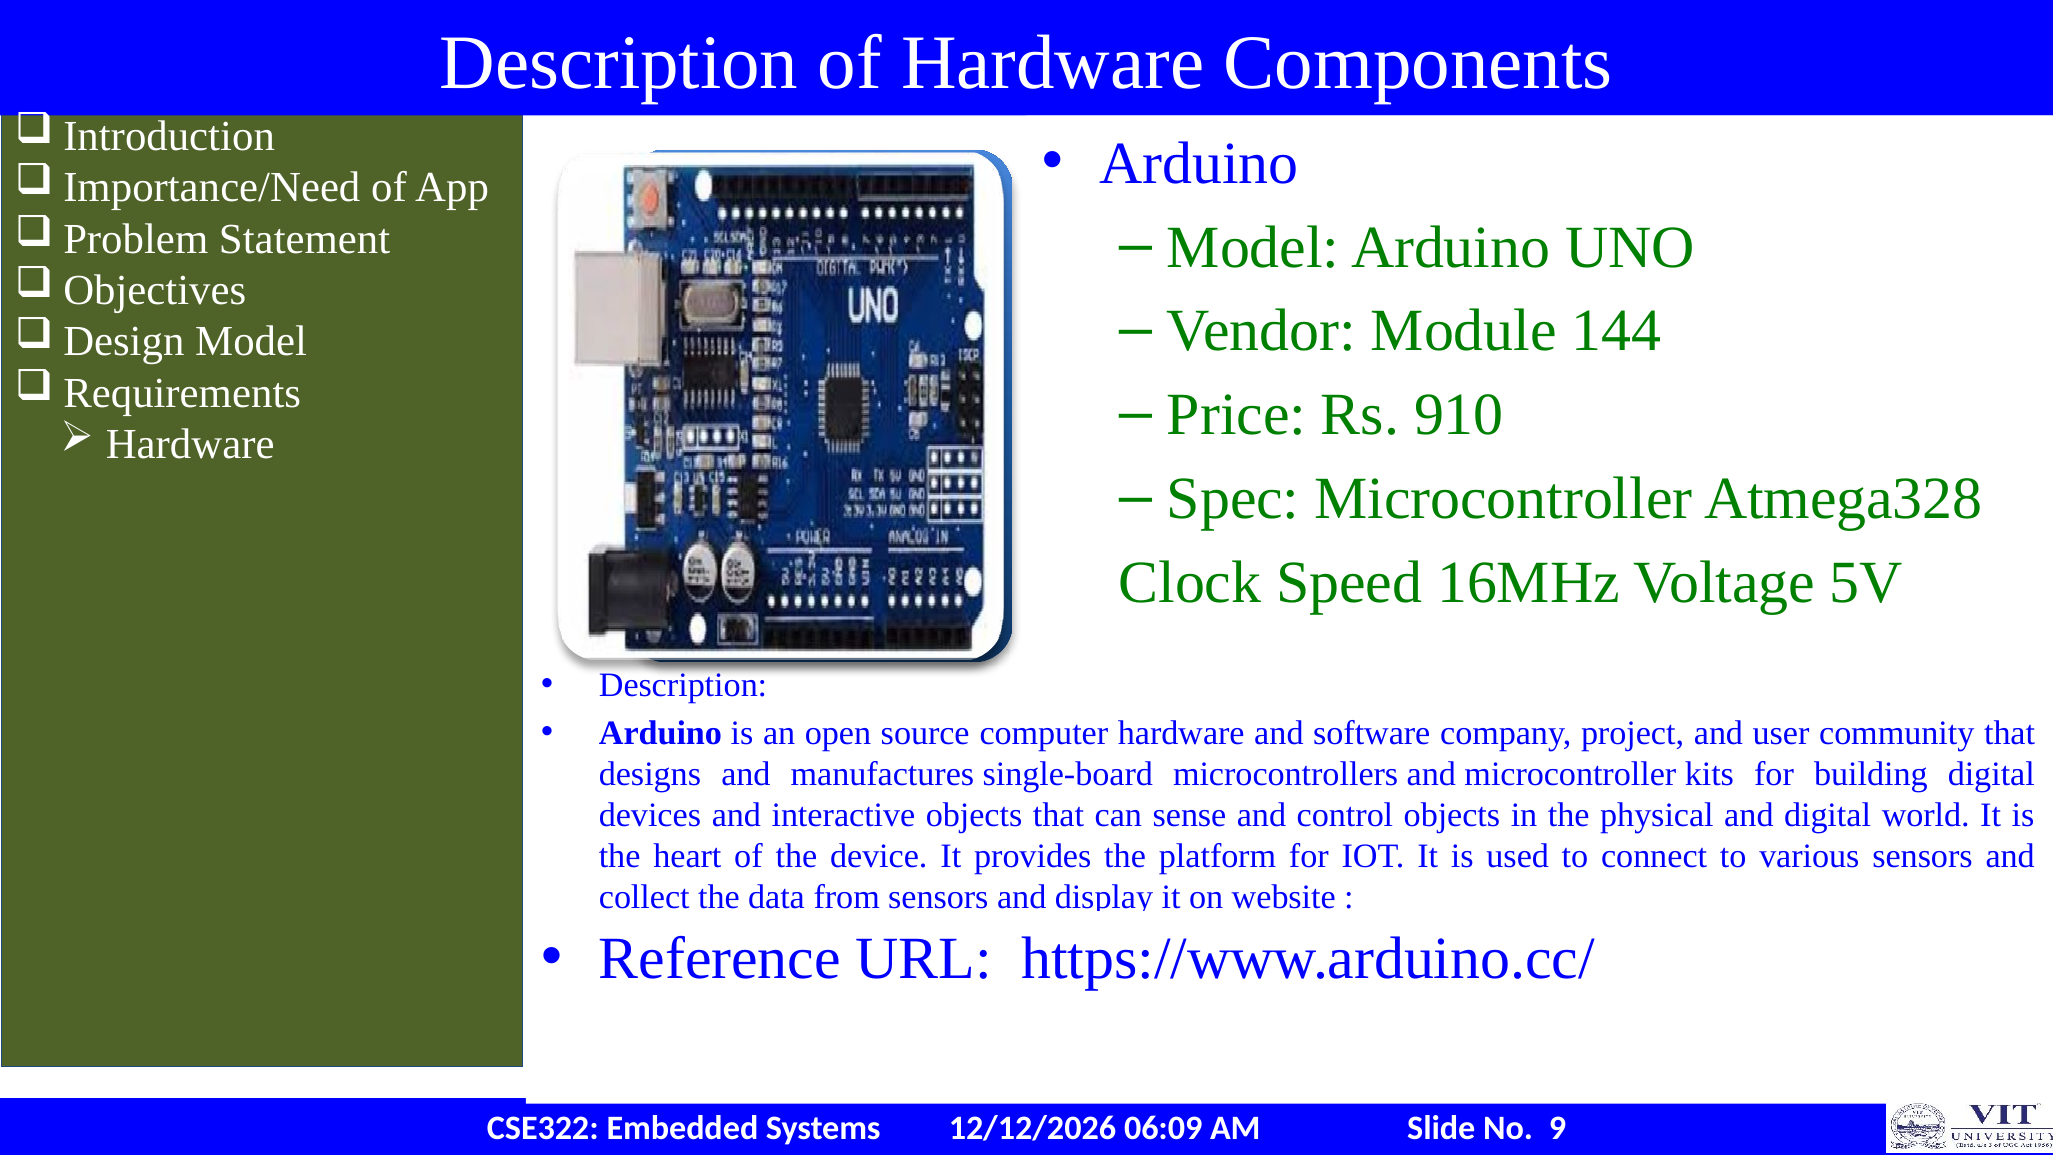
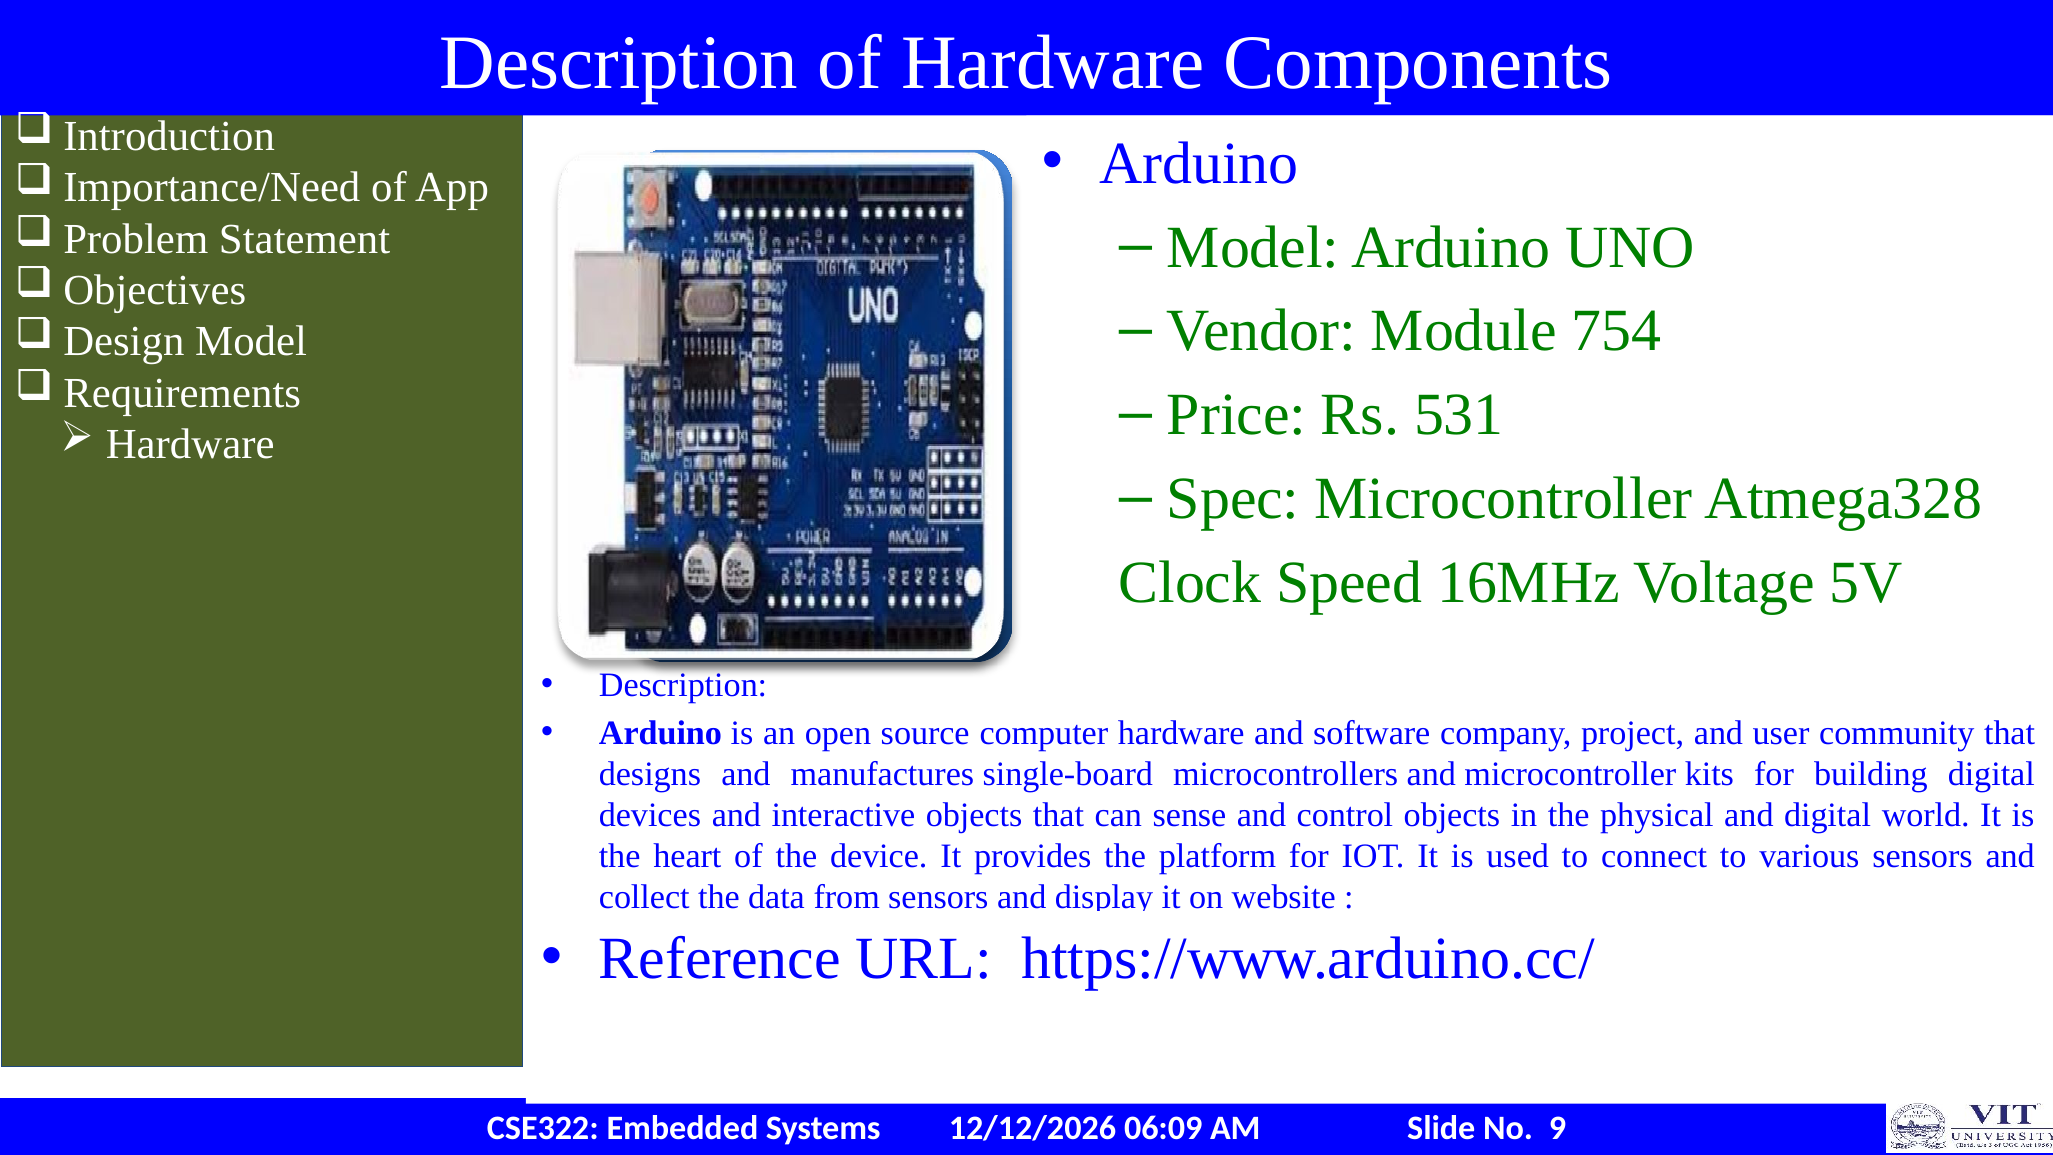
144: 144 -> 754 (1617, 331)
910: 910 -> 531 (1459, 415)
